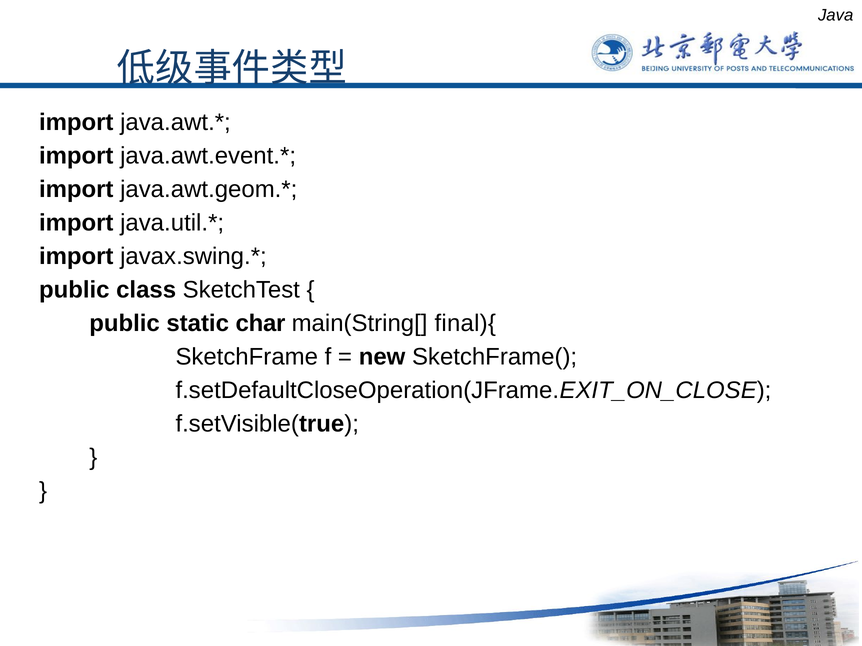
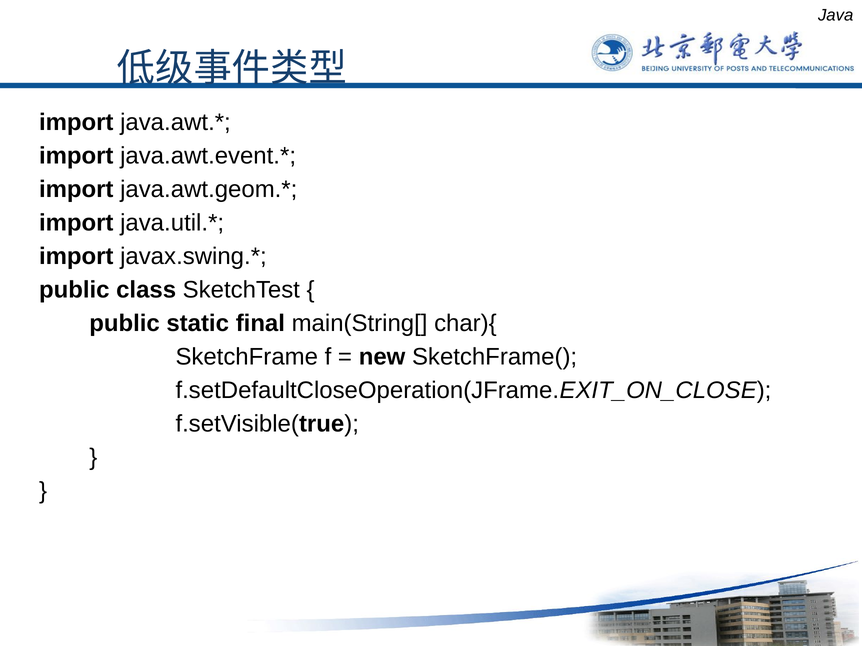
char: char -> final (260, 324)
final){: final){ -> char){ (465, 324)
